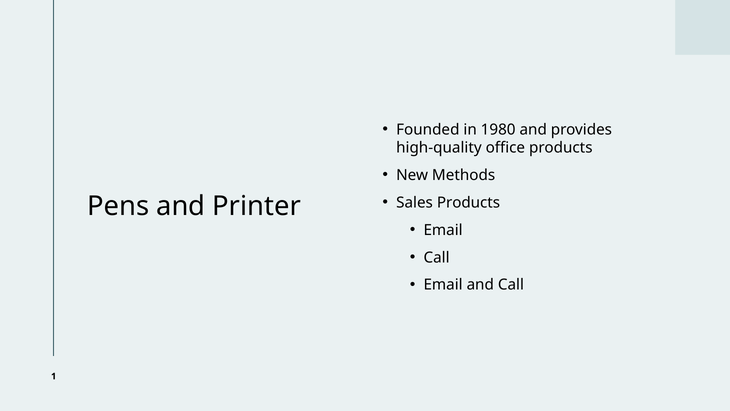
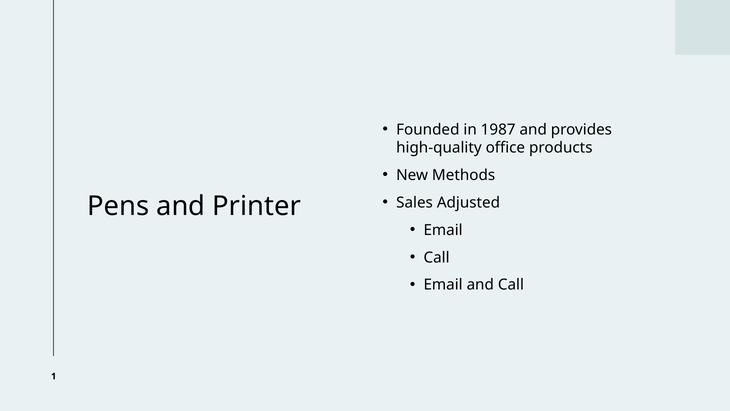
1980: 1980 -> 1987 (498, 130)
Sales Products: Products -> Adjusted (468, 203)
